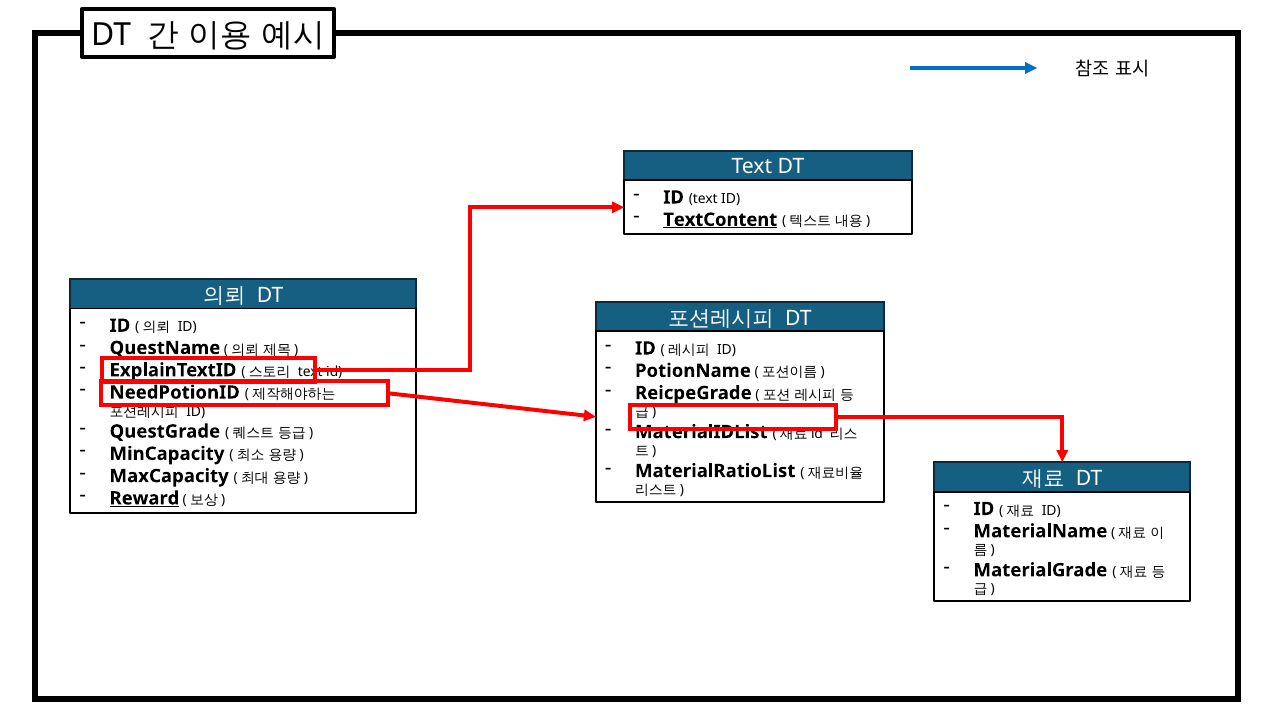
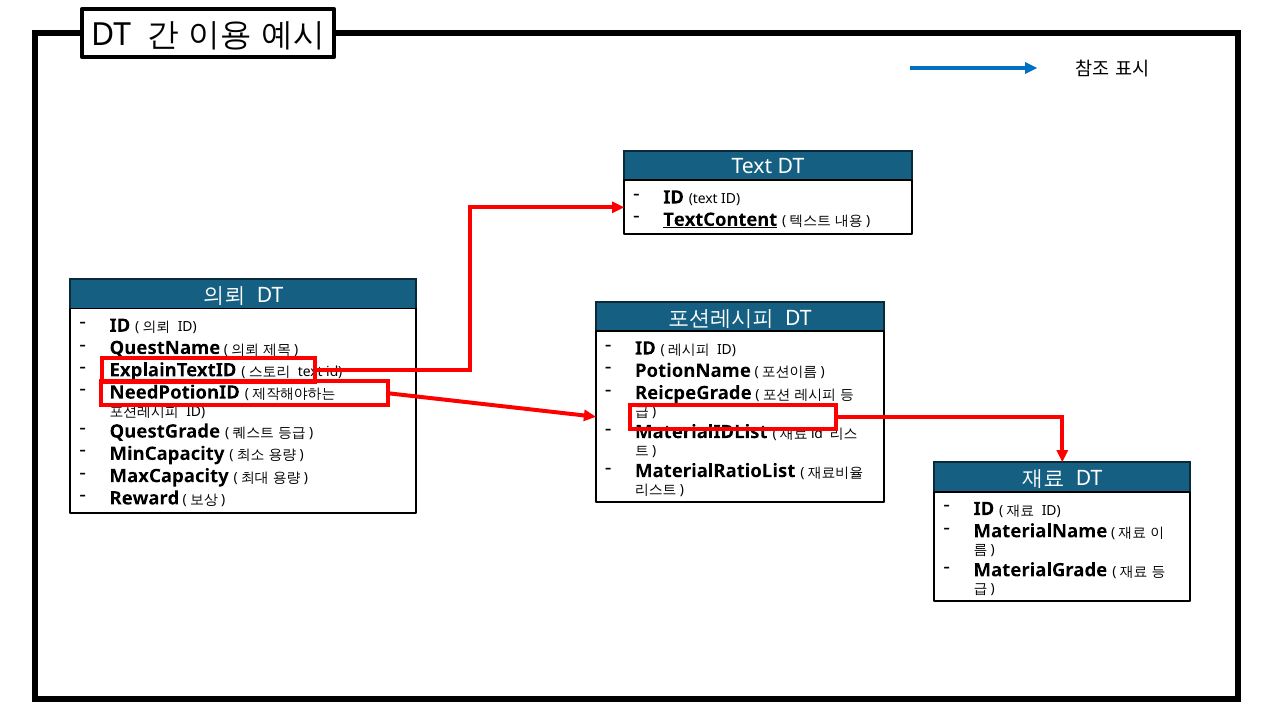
Reward underline: present -> none (144, 498)
